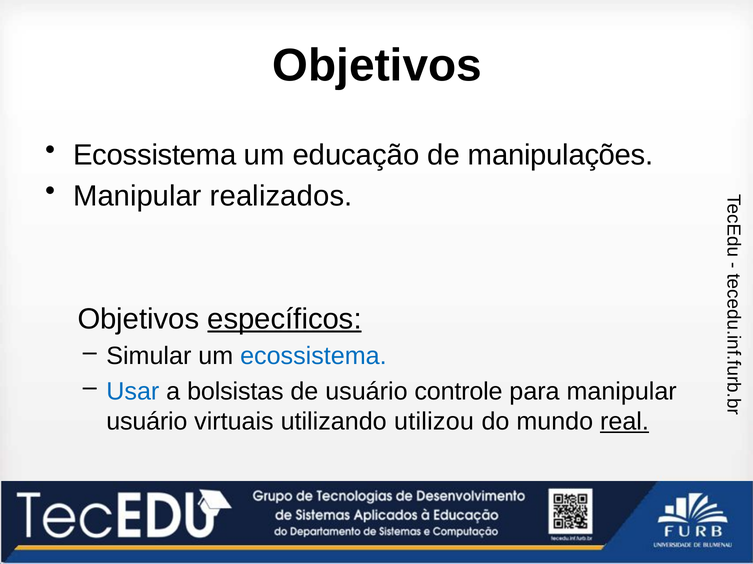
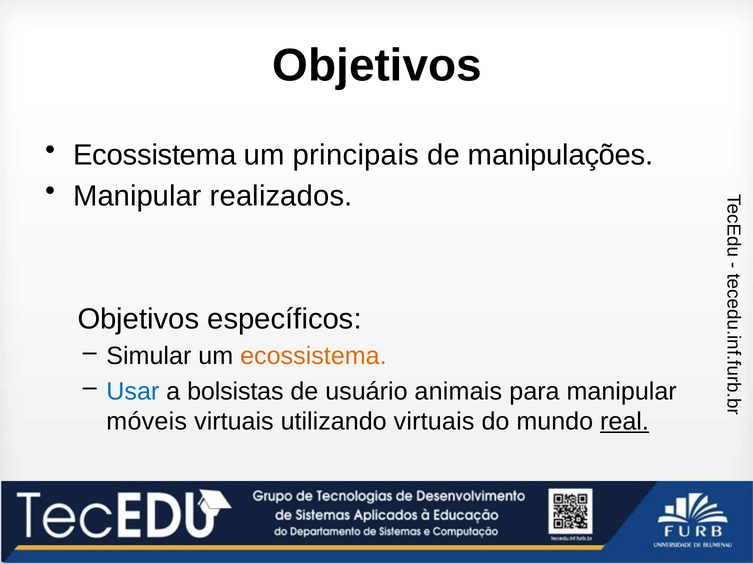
educação: educação -> principais (356, 155)
específicos underline: present -> none (284, 319)
ecossistema colour: blue -> orange (313, 357)
controle: controle -> animais (458, 392)
usuário: usuário -> móveis (147, 422)
utilizando utilizou: utilizou -> virtuais (434, 422)
